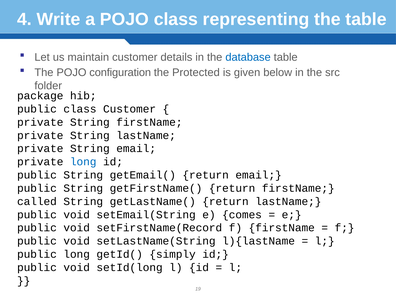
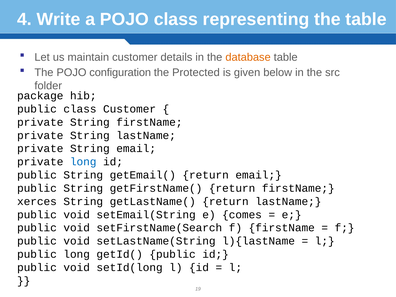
database colour: blue -> orange (248, 57)
called: called -> xerces (37, 201)
setFirstName(Record: setFirstName(Record -> setFirstName(Search (159, 228)
getId( simply: simply -> public (173, 254)
